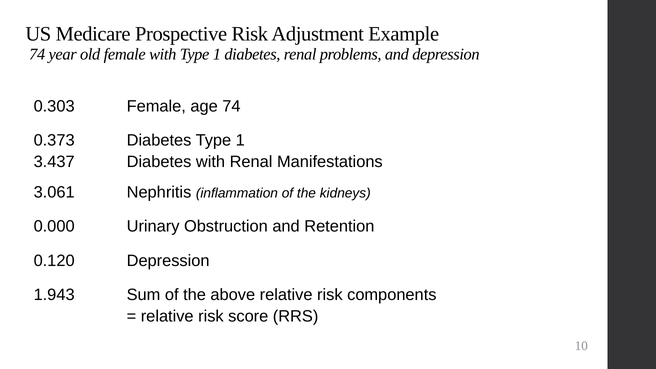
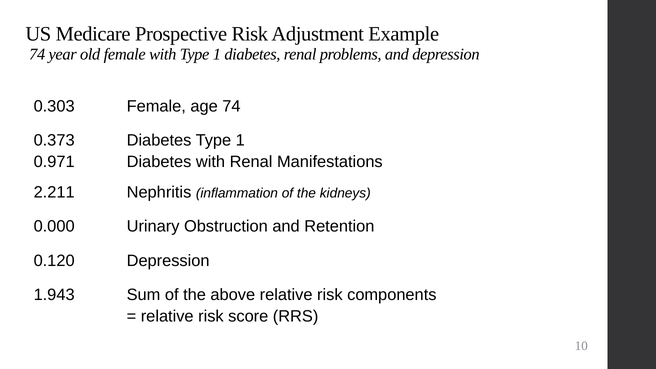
3.437: 3.437 -> 0.971 (54, 162)
3.061: 3.061 -> 2.211 (54, 192)
